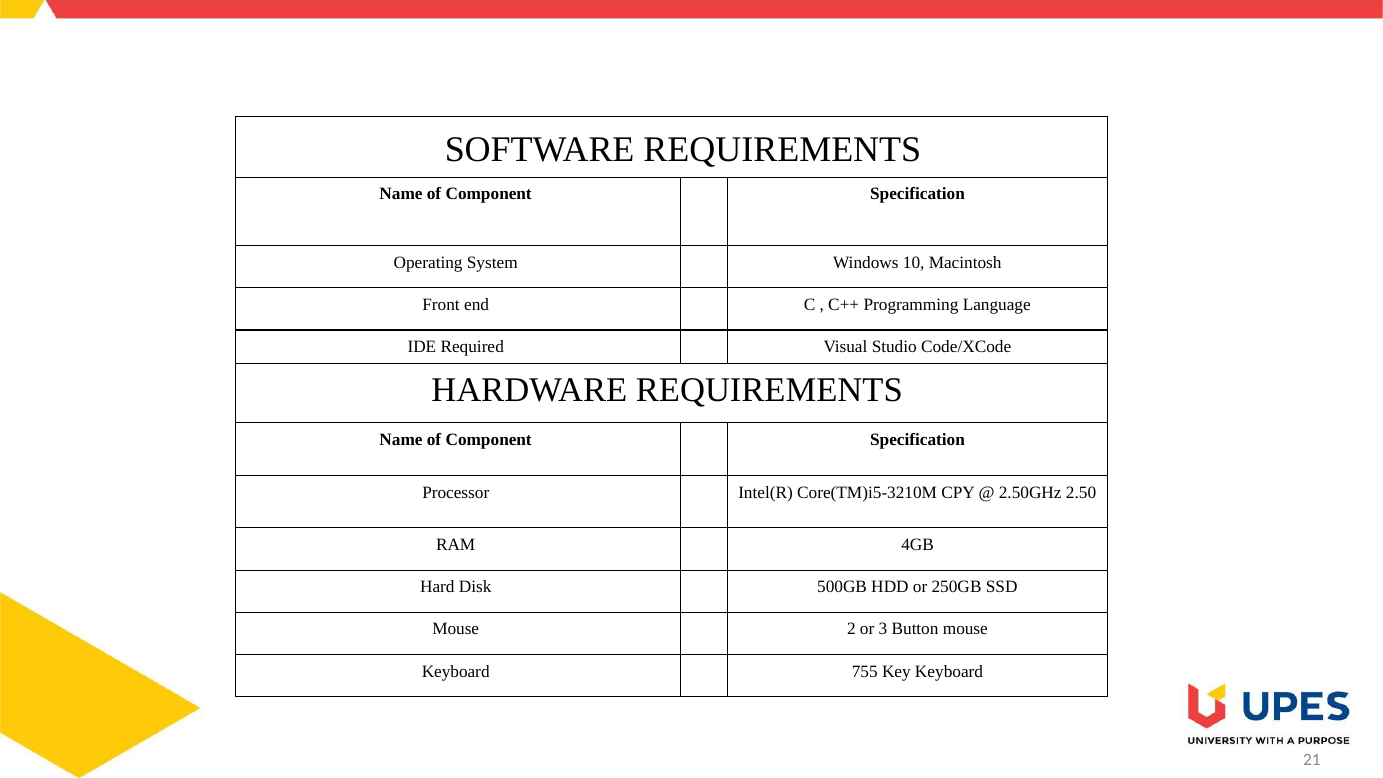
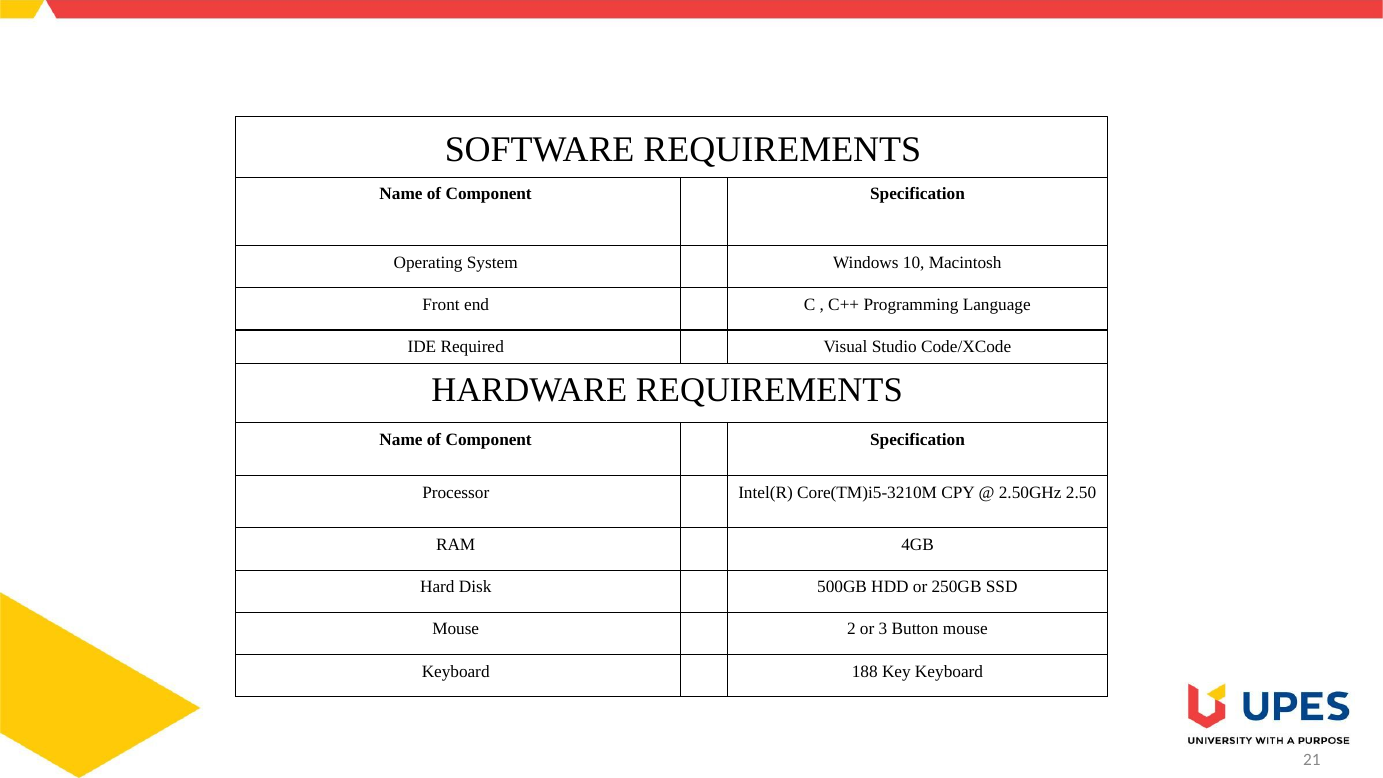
755: 755 -> 188 (865, 671)
